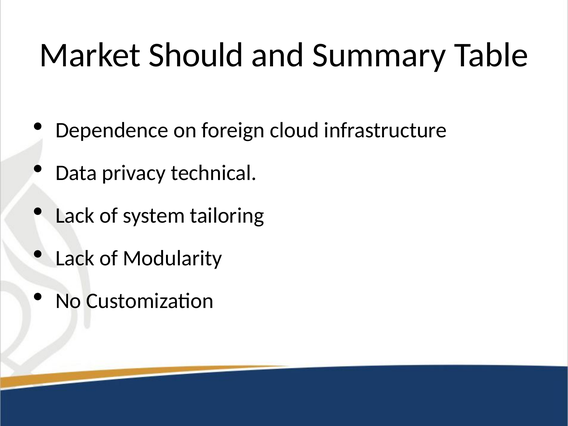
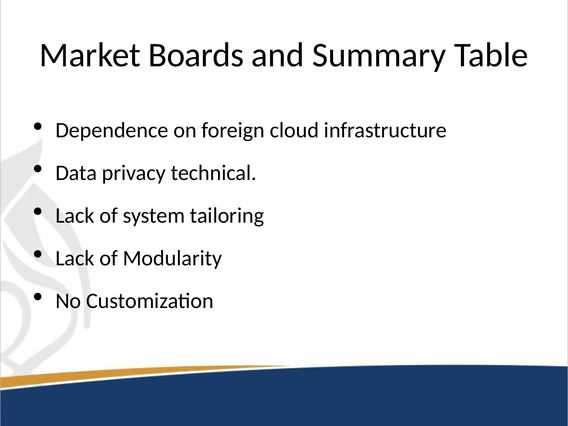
Should: Should -> Boards (196, 55)
